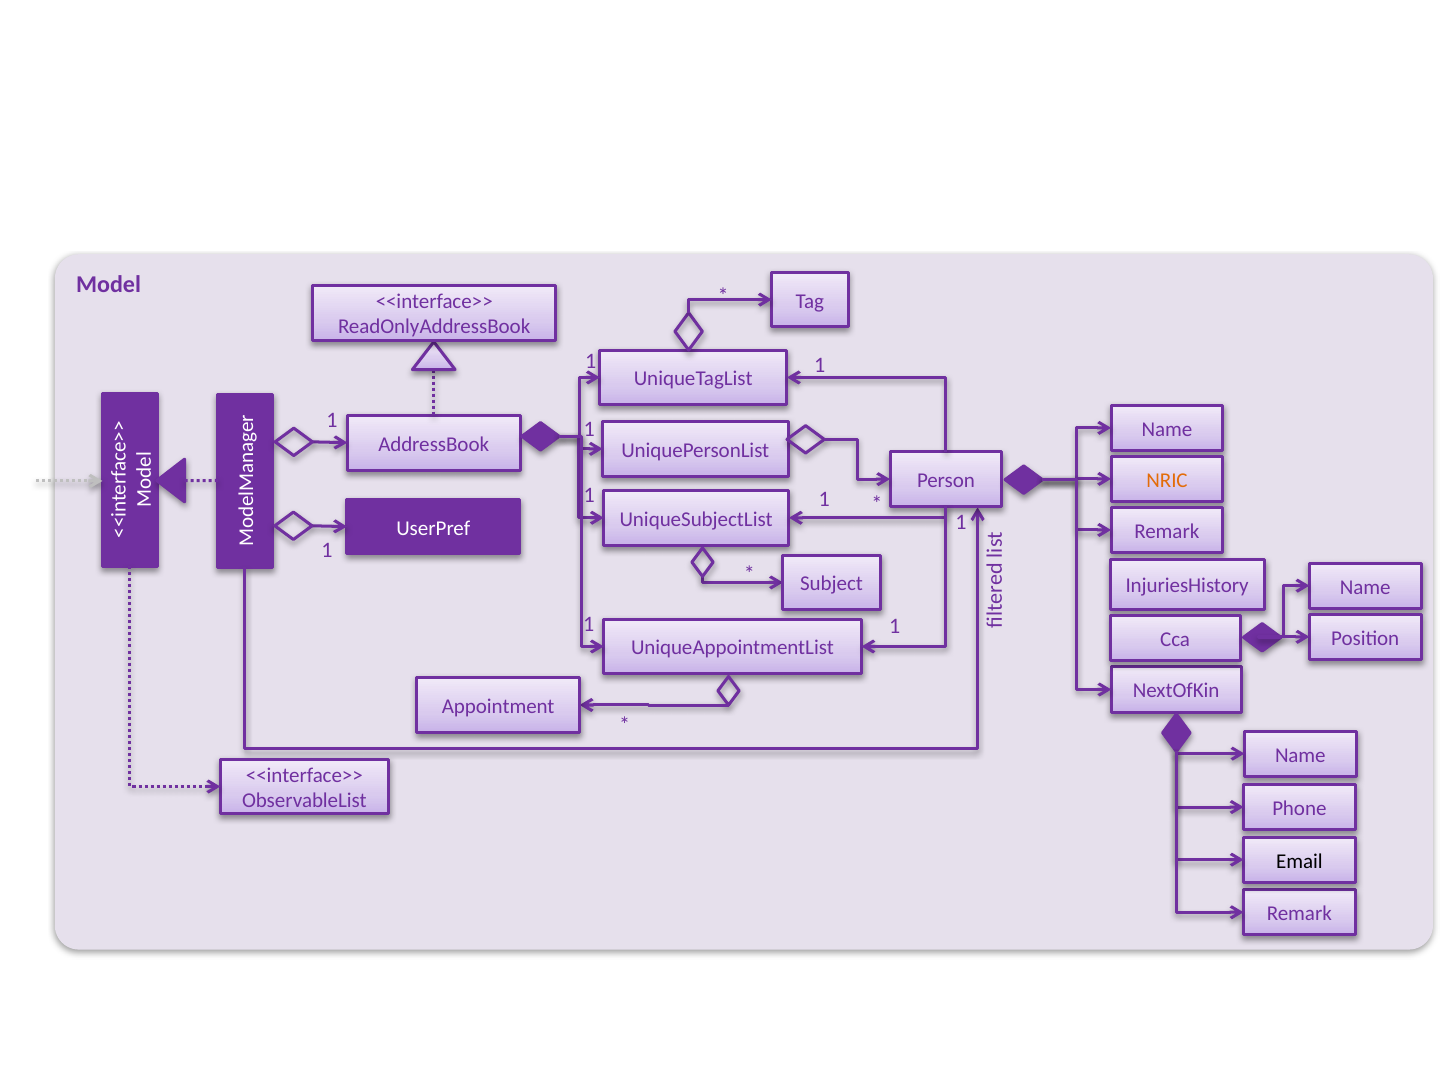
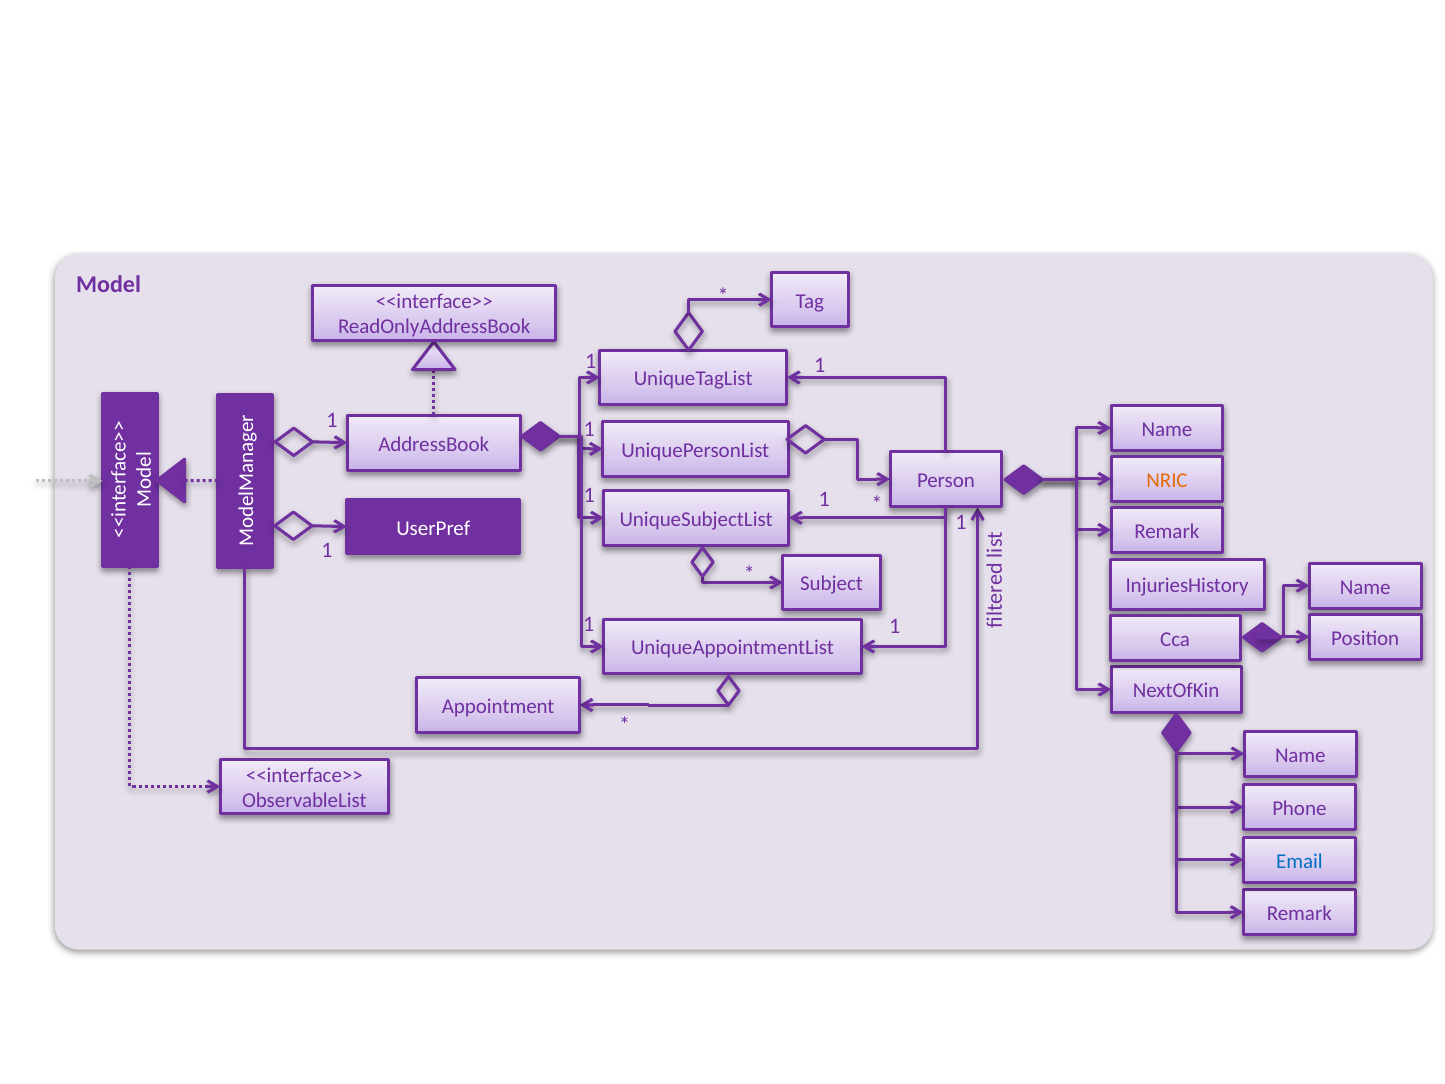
Email colour: black -> blue (1299, 861)
